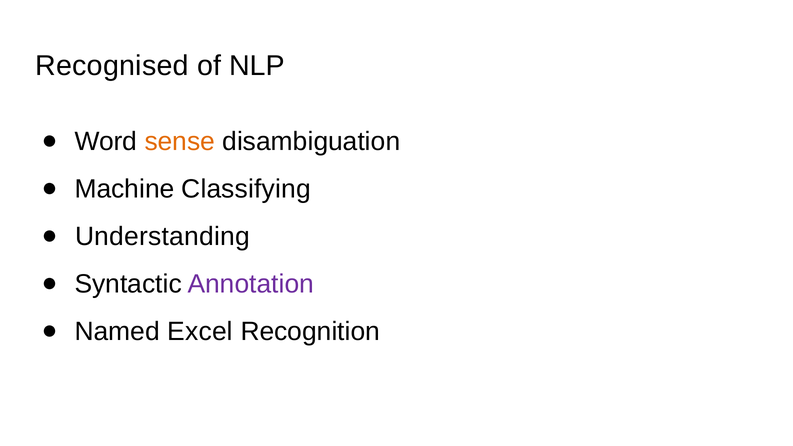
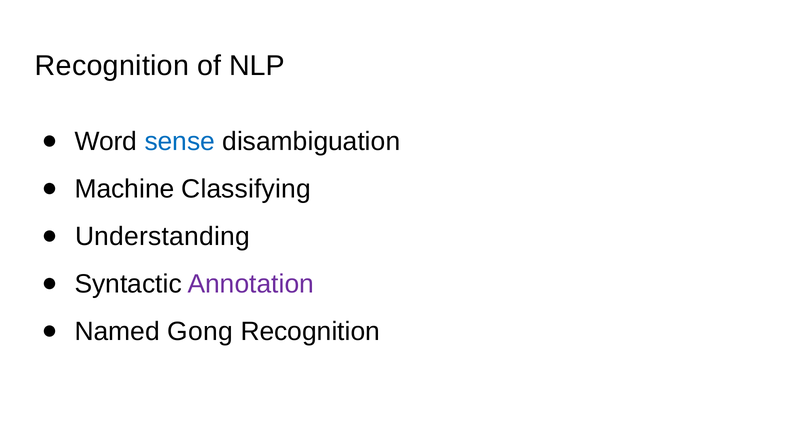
Recognised: Recognised -> Recognition (112, 66)
sense colour: orange -> blue (180, 141)
Excel: Excel -> Gong (200, 332)
